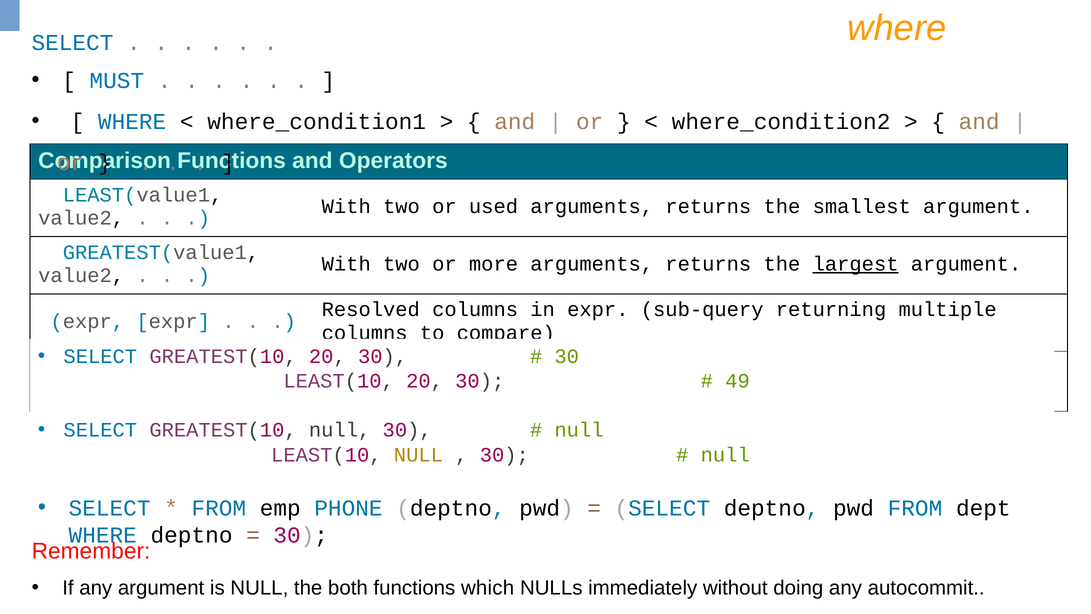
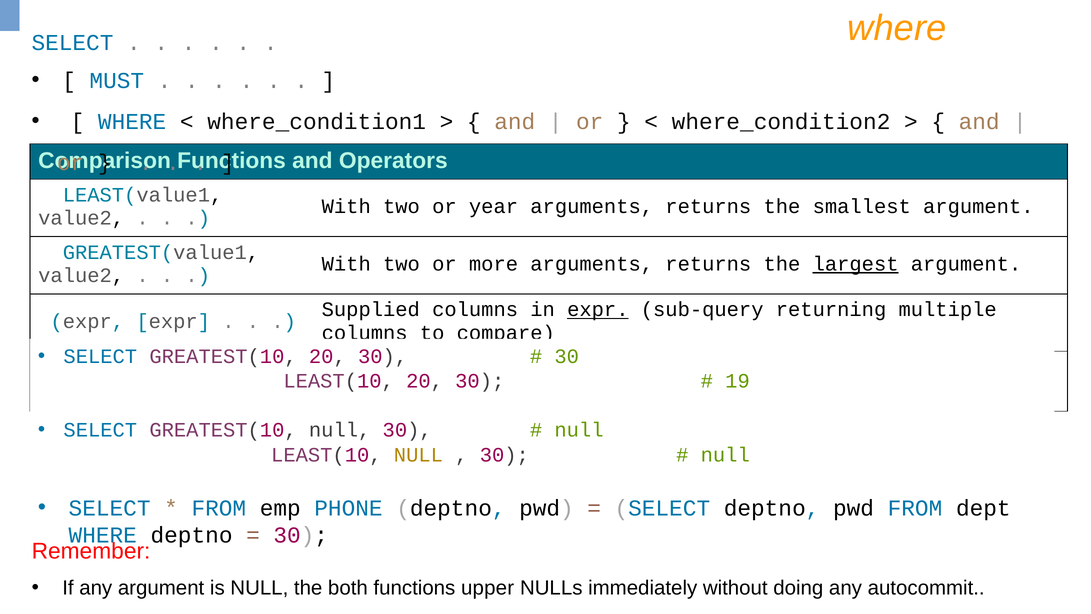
used: used -> year (494, 206)
Resolved: Resolved -> Supplied (371, 309)
expr underline: none -> present (598, 309)
49: 49 -> 19 (738, 381)
which: which -> upper (488, 588)
